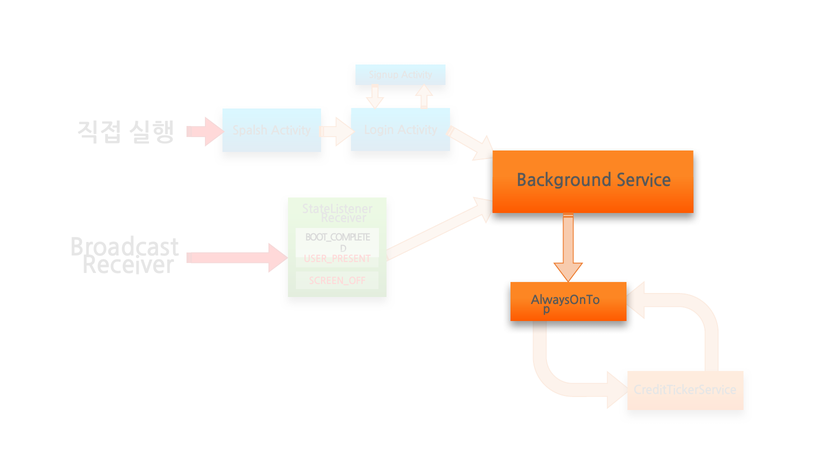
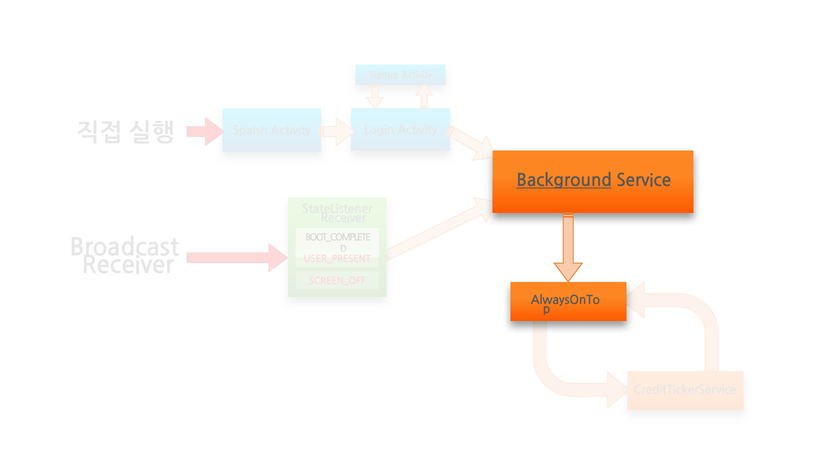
Background underline: none -> present (564, 181)
